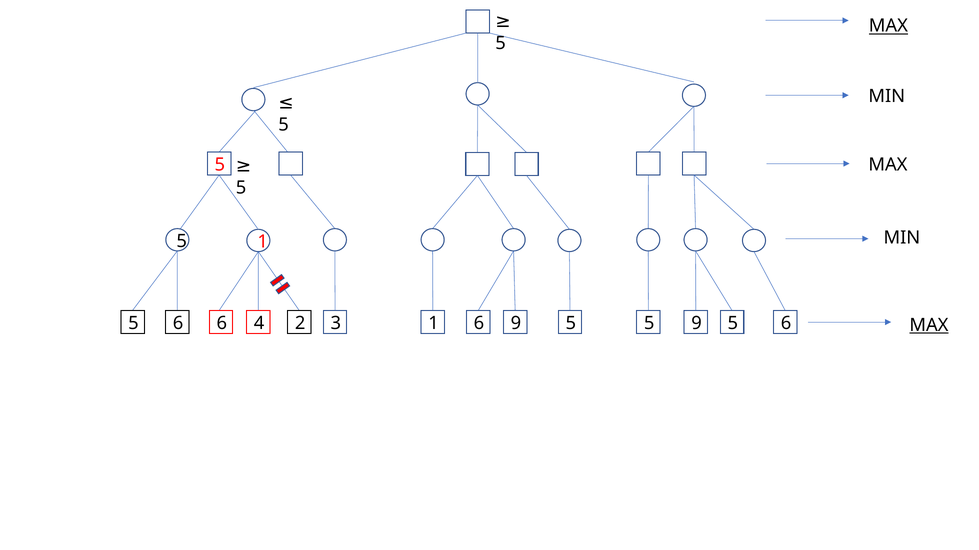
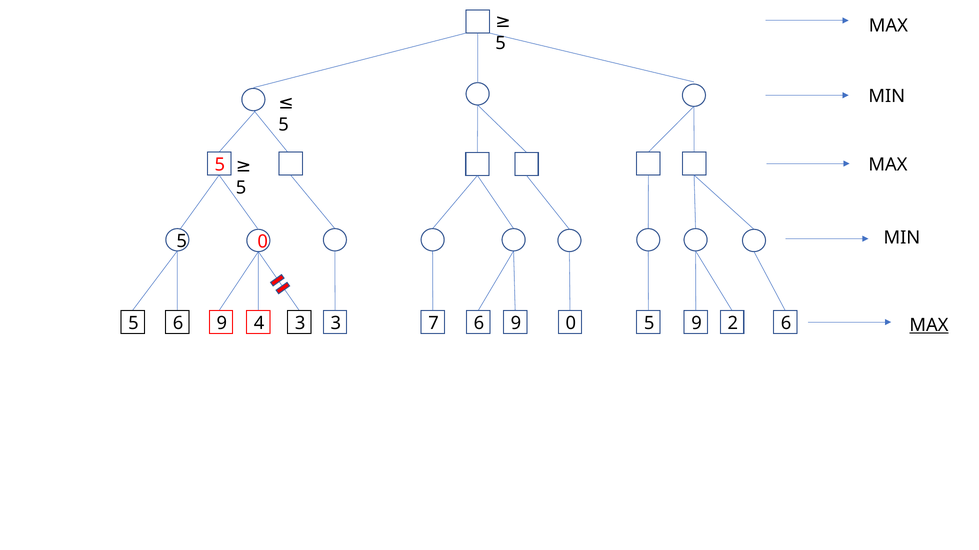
MAX underline: present -> none (888, 26)
5 1: 1 -> 0 (263, 242)
5 6 6: 6 -> 9 (222, 324)
4 2: 2 -> 3 (300, 324)
3 1: 1 -> 7 (434, 324)
6 9 5: 5 -> 0 (571, 324)
5 9 5: 5 -> 2 (733, 324)
